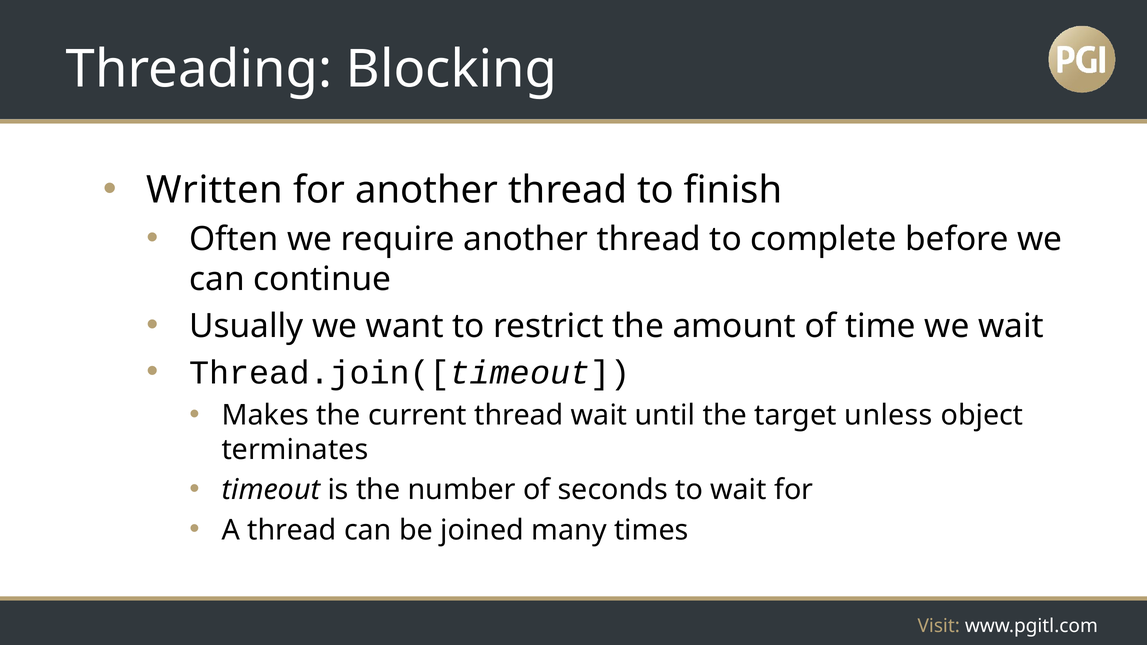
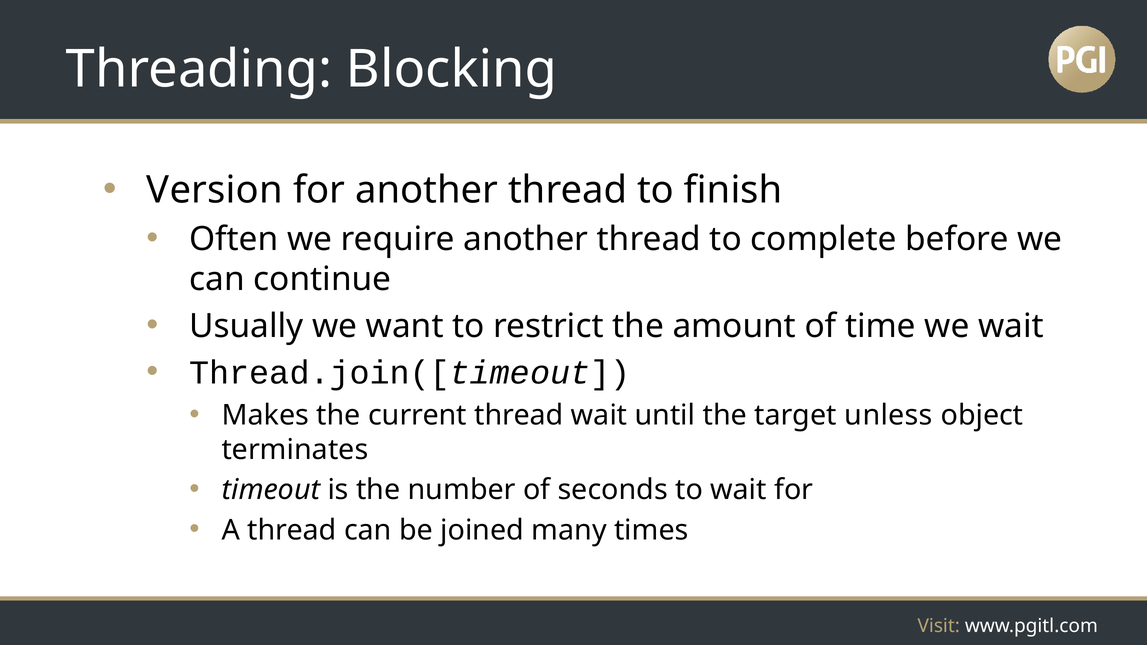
Written: Written -> Version (215, 190)
